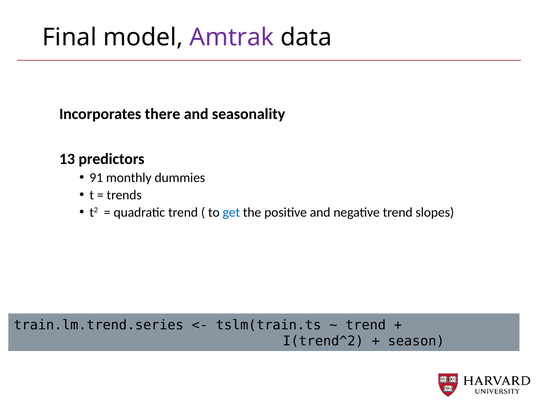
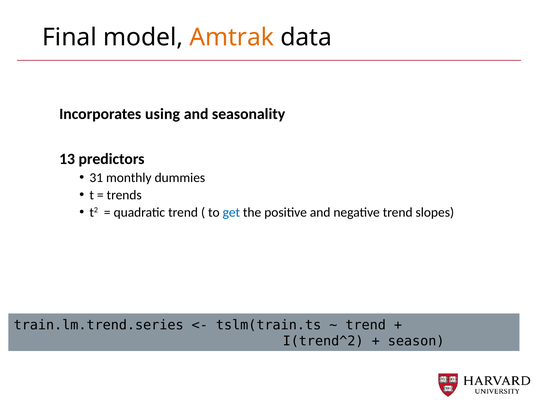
Amtrak colour: purple -> orange (232, 37)
there: there -> using (163, 114)
91: 91 -> 31 (96, 178)
